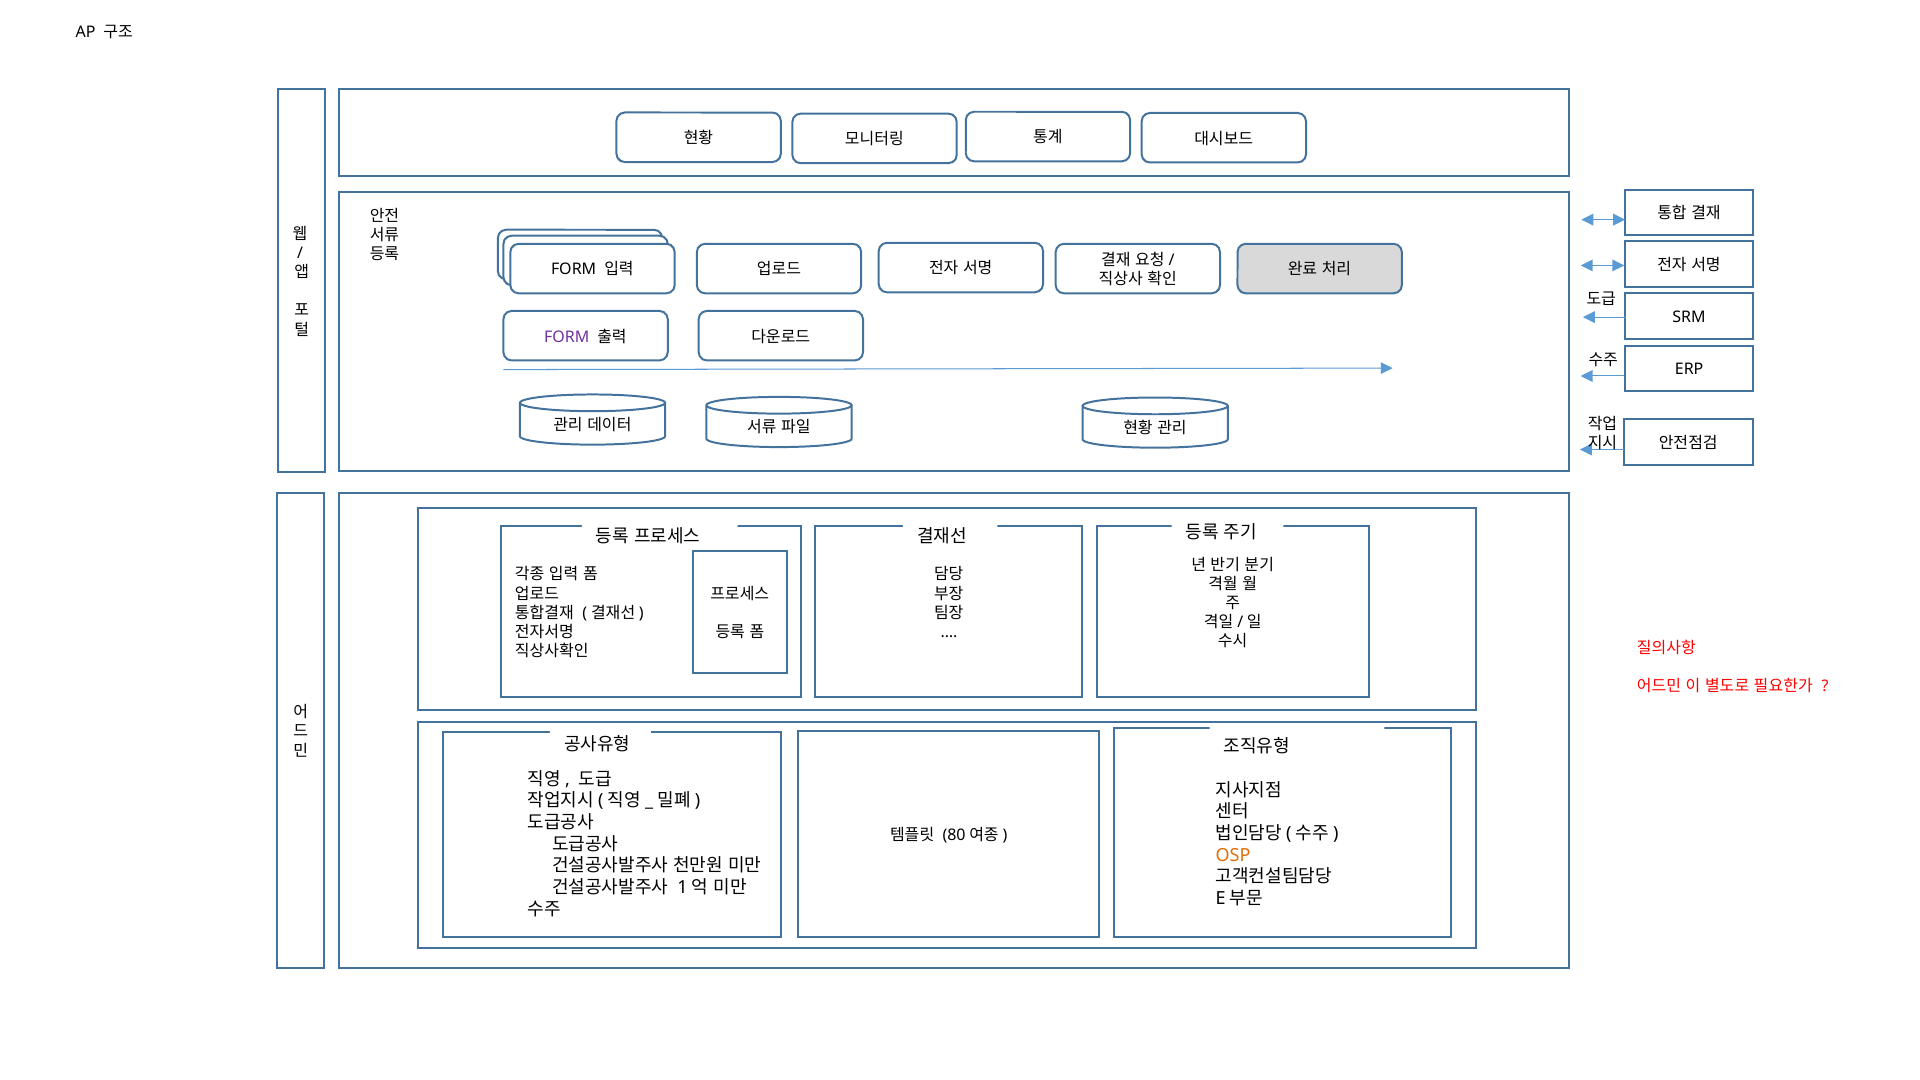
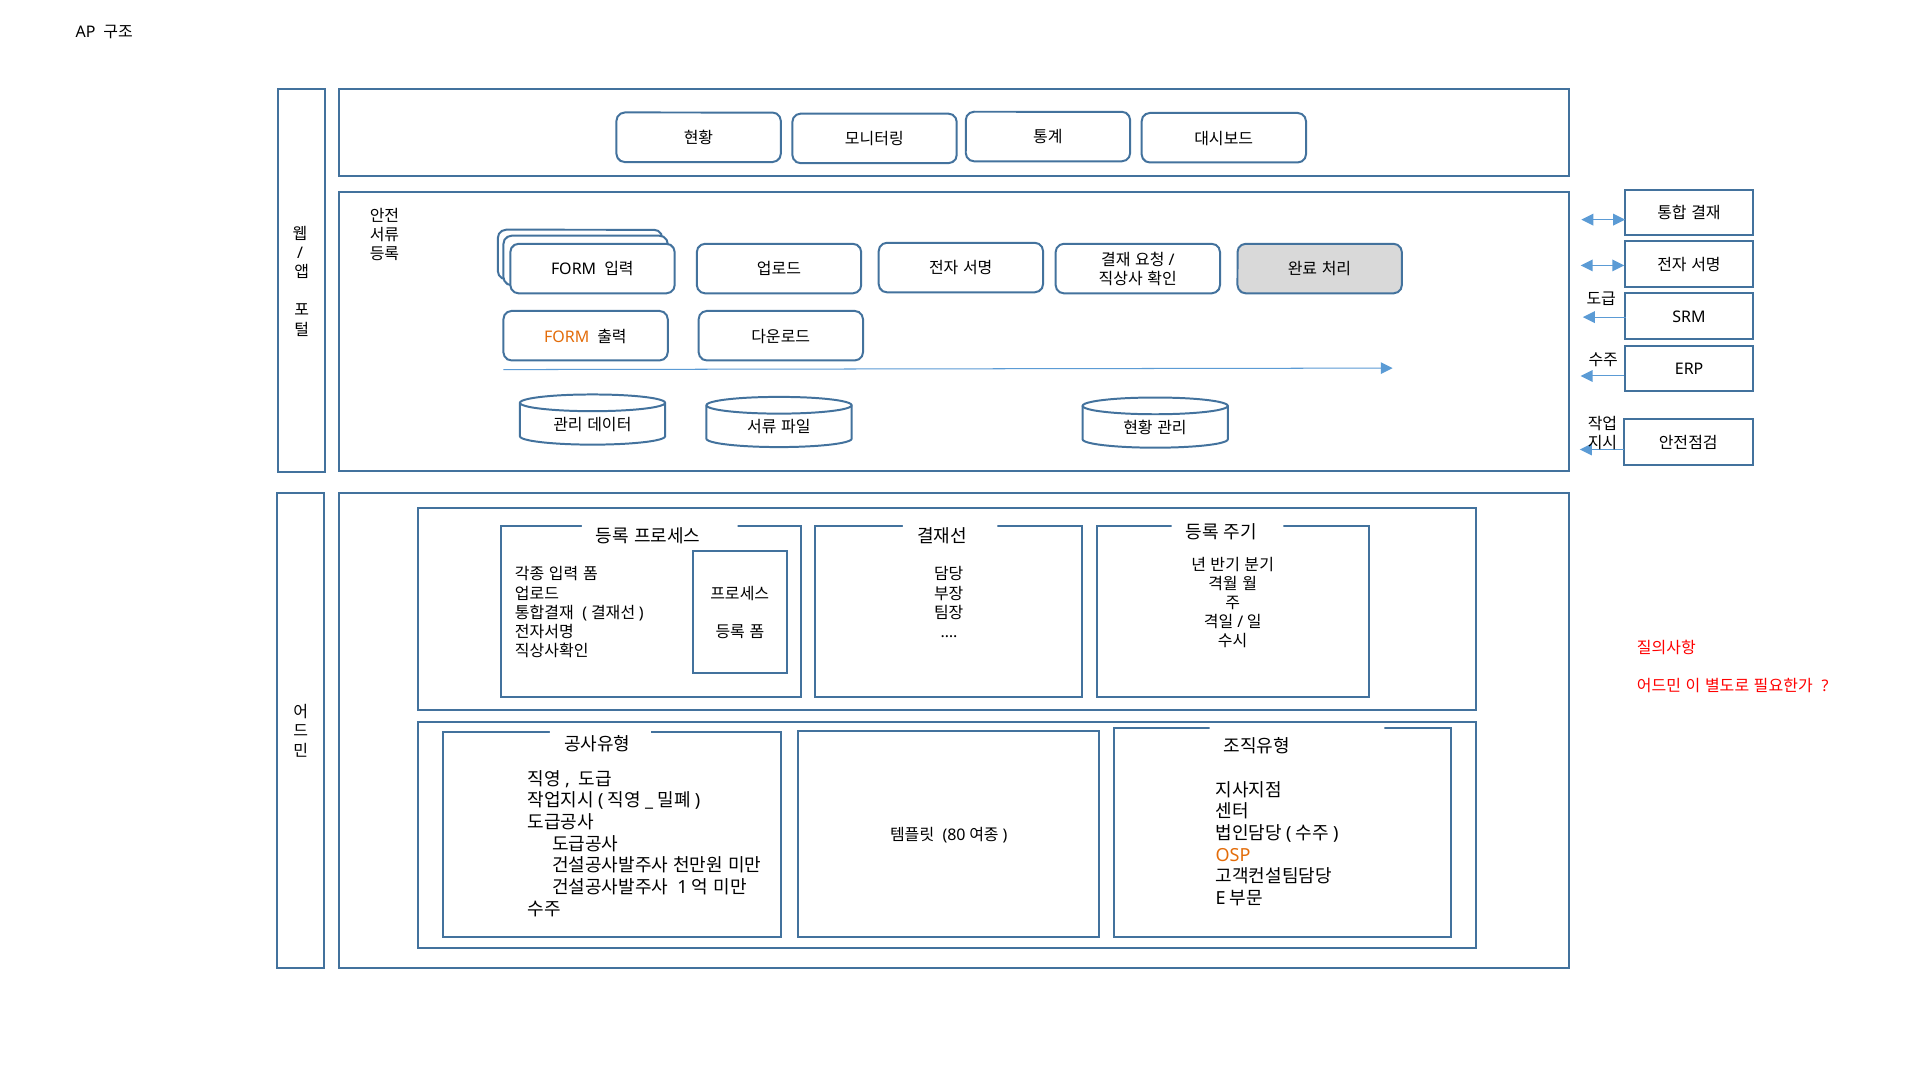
FORM colour: purple -> orange (567, 337)
